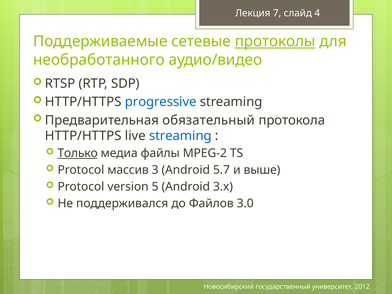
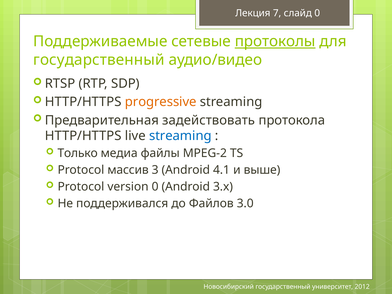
слайд 4: 4 -> 0 (317, 13)
необработанного: необработанного -> государственный (99, 60)
progressive colour: blue -> orange (161, 102)
обязательный: обязательный -> задействовать (209, 120)
Только underline: present -> none (78, 153)
5.7: 5.7 -> 4.1 (221, 170)
version 5: 5 -> 0 (155, 187)
